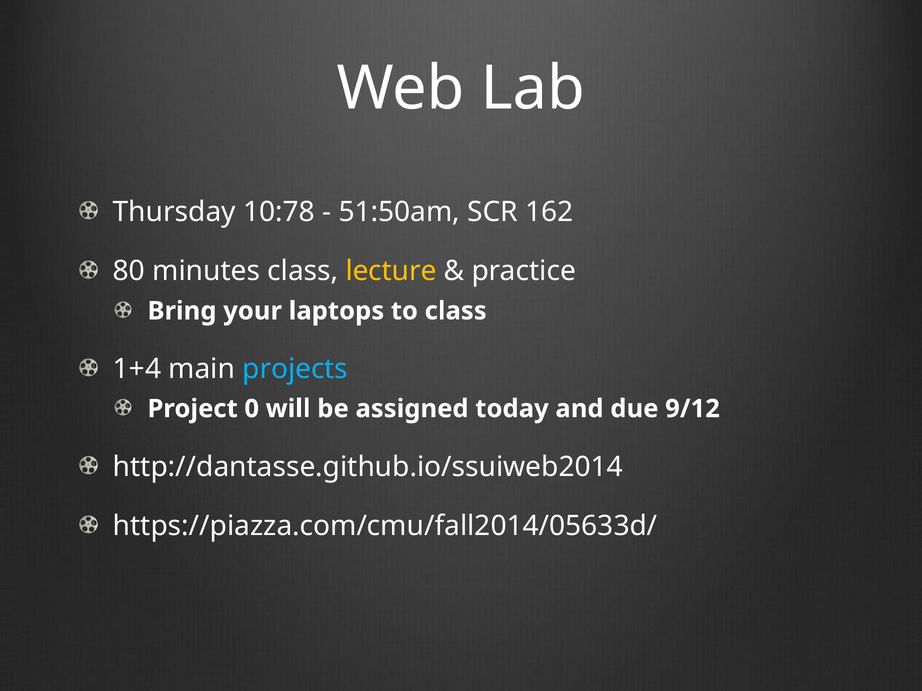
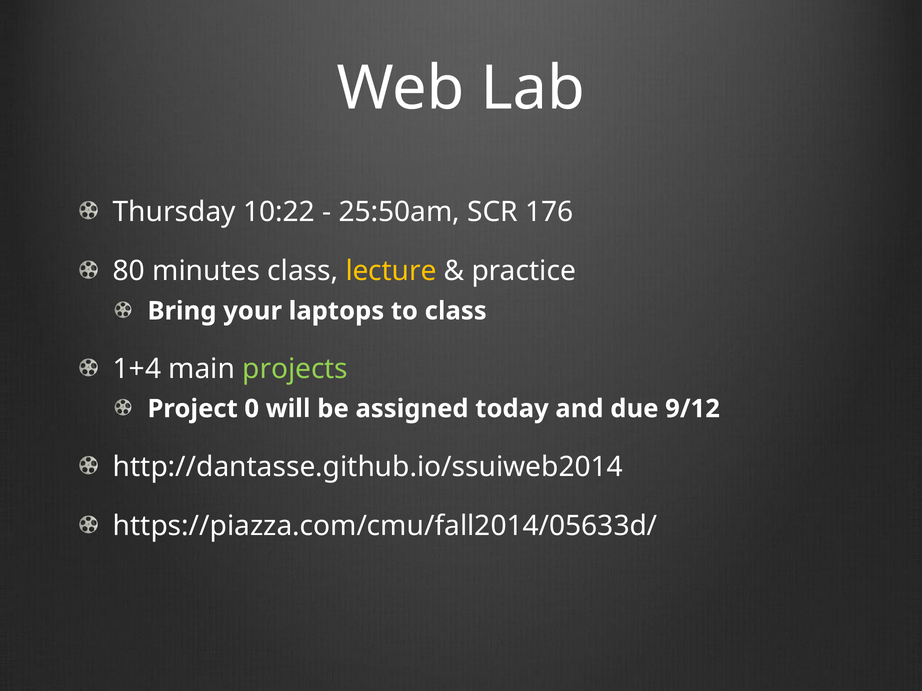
10:78: 10:78 -> 10:22 (279, 212)
51:50am: 51:50am -> 25:50am (399, 212)
162: 162 -> 176 (549, 212)
projects colour: light blue -> light green (295, 369)
